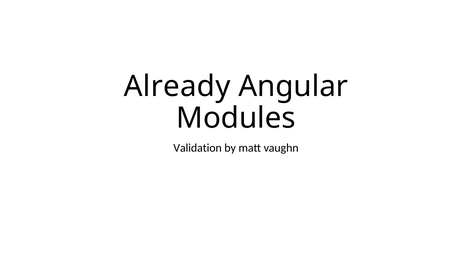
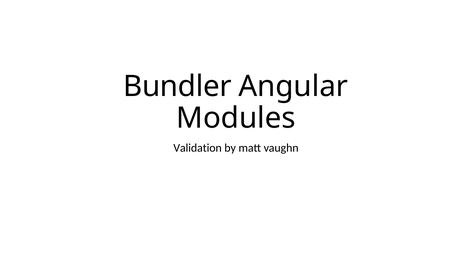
Already: Already -> Bundler (177, 86)
